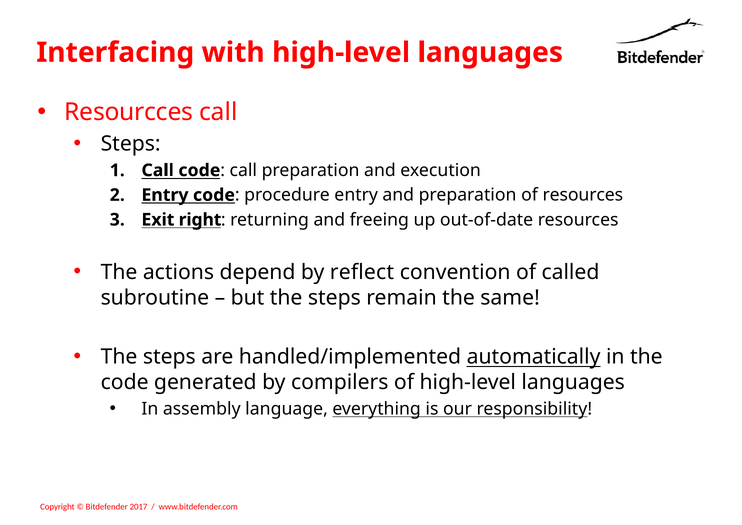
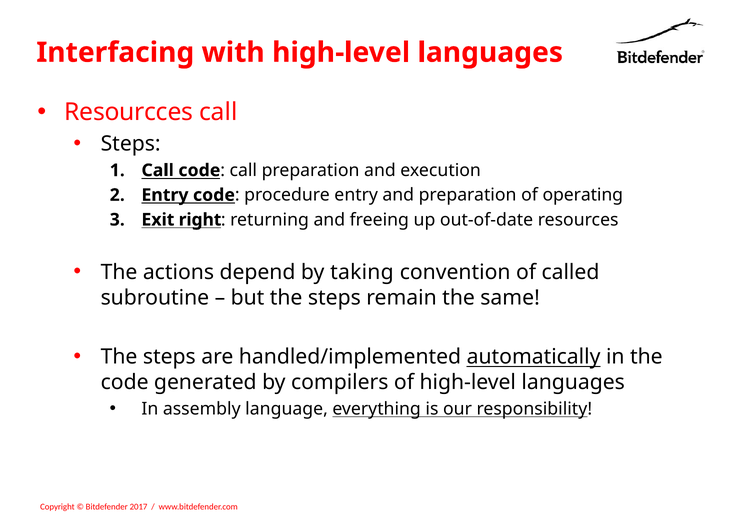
of resources: resources -> operating (583, 195)
reflect: reflect -> taking (362, 272)
